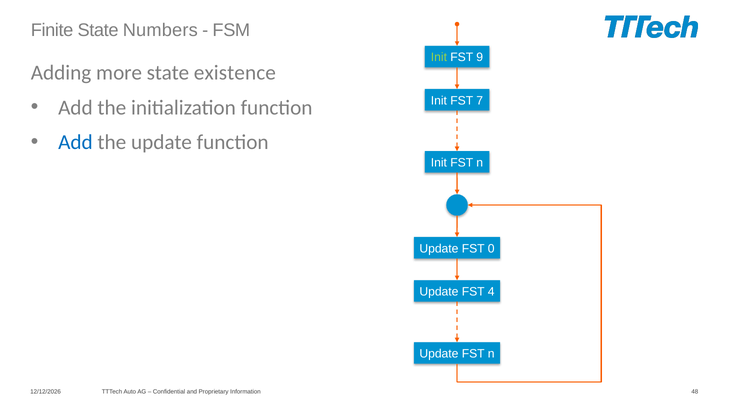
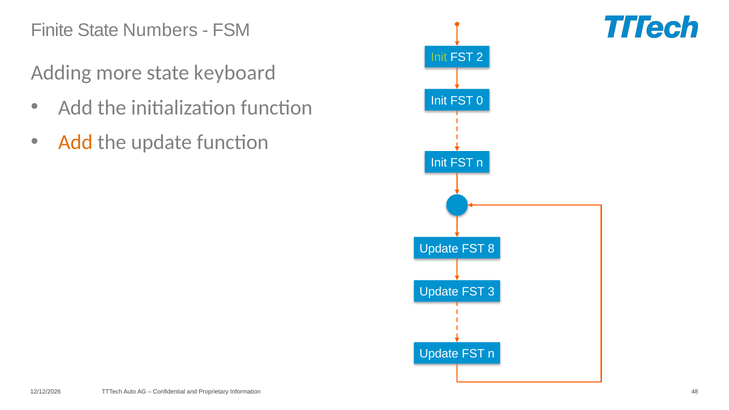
9: 9 -> 2 (480, 57)
existence: existence -> keyboard (235, 73)
7: 7 -> 0 (480, 101)
Add colour: blue -> orange (75, 142)
0: 0 -> 8 (491, 249)
4: 4 -> 3 (491, 292)
